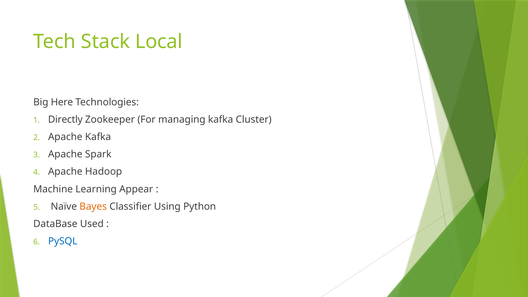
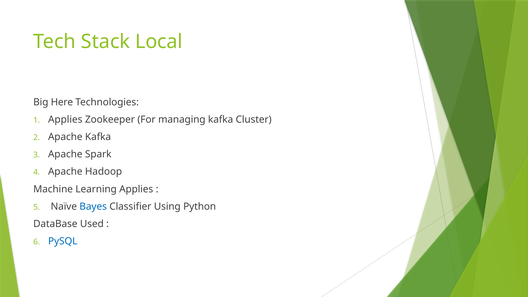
Directly: Directly -> Applies (65, 120)
Learning Appear: Appear -> Applies (136, 189)
Bayes colour: orange -> blue (93, 206)
